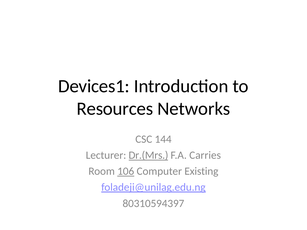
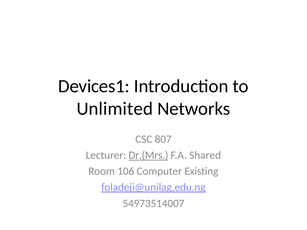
Resources: Resources -> Unlimited (115, 109)
144: 144 -> 807 (163, 139)
Carries: Carries -> Shared (205, 155)
106 underline: present -> none (126, 171)
80310594397: 80310594397 -> 54973514007 (153, 204)
